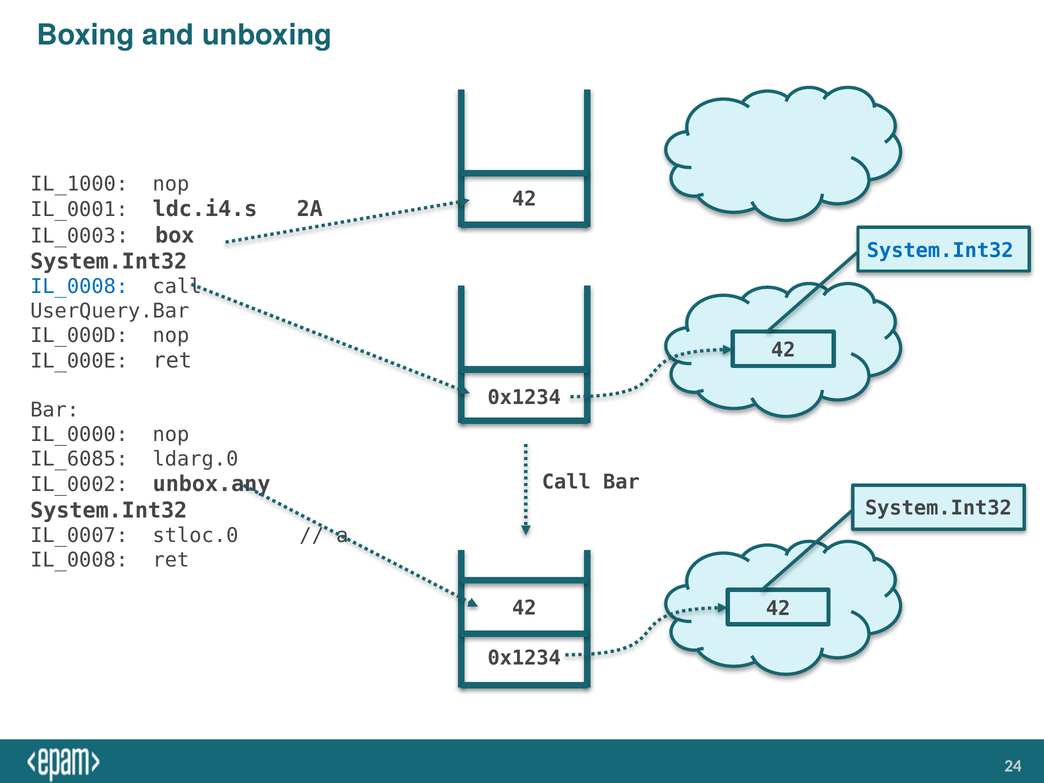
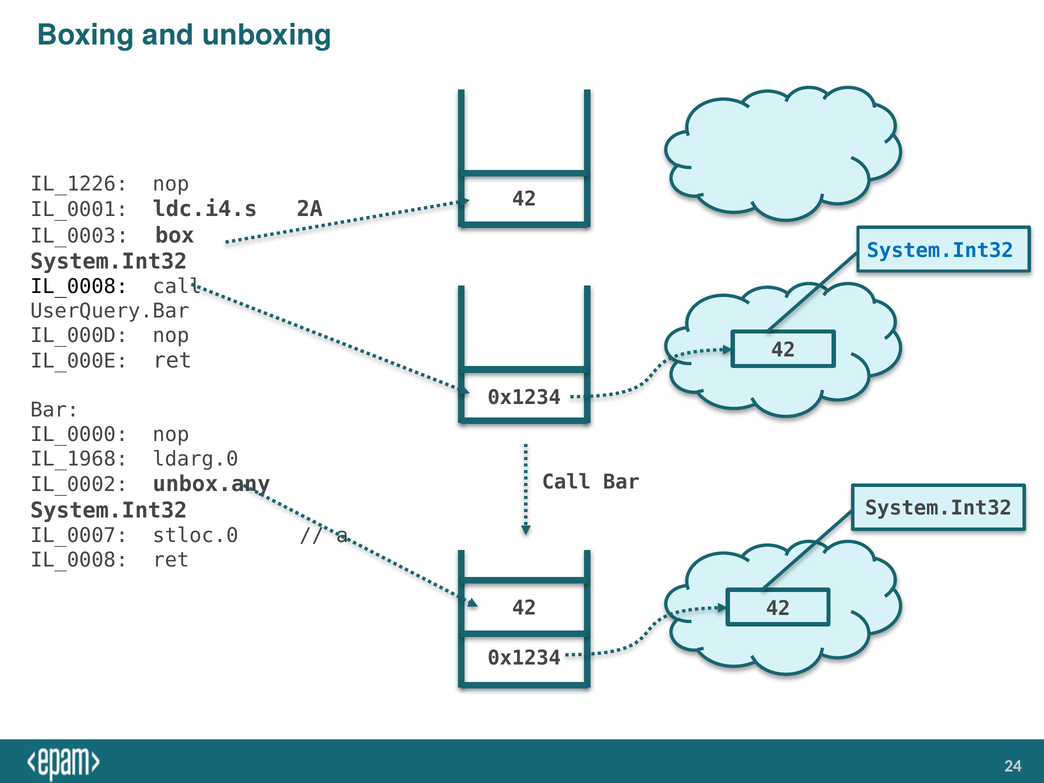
IL_1000: IL_1000 -> IL_1226 (79, 184)
IL_0008 colour: blue -> black (79, 287)
IL_6085: IL_6085 -> IL_1968 (79, 459)
